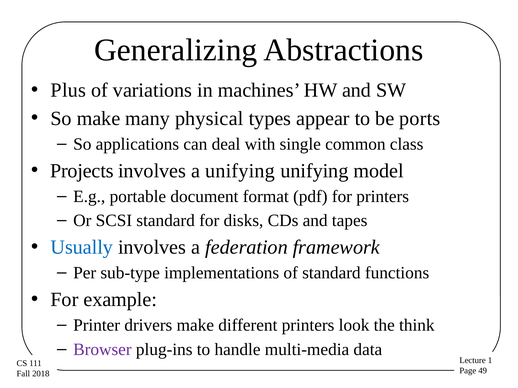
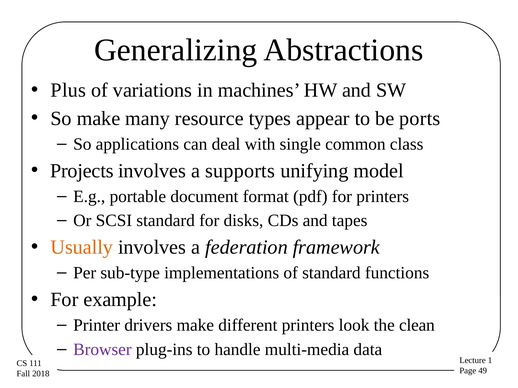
physical: physical -> resource (209, 119)
a unifying: unifying -> supports (240, 171)
Usually colour: blue -> orange (82, 247)
think: think -> clean (417, 326)
